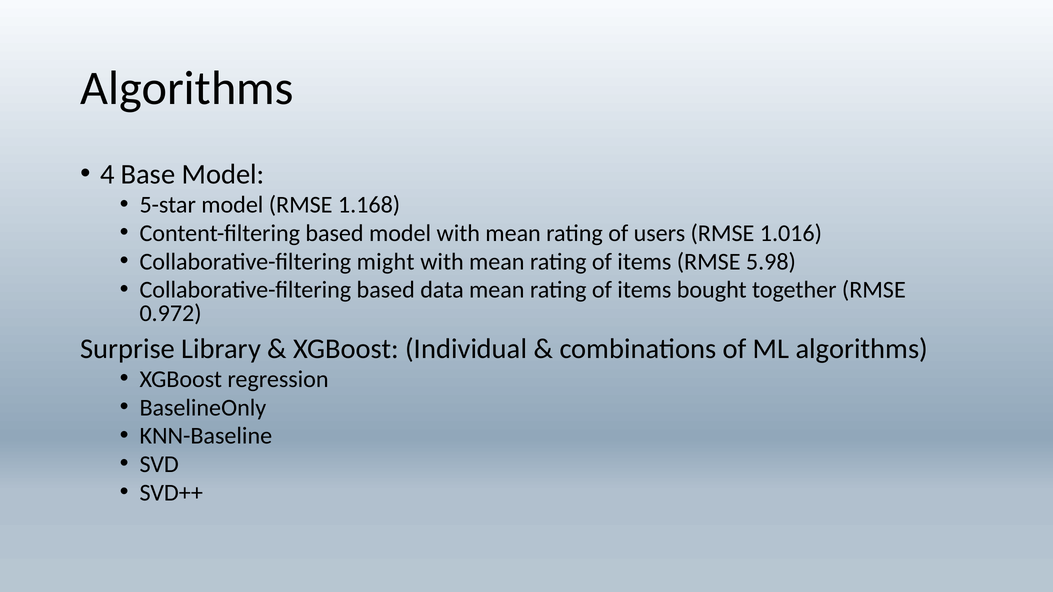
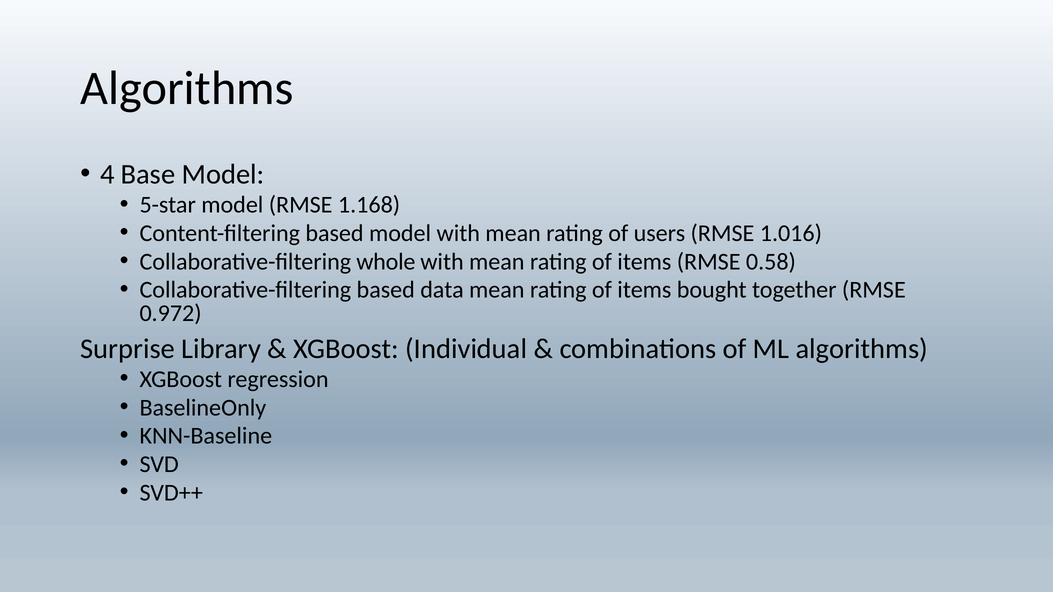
might: might -> whole (386, 262)
5.98: 5.98 -> 0.58 (771, 262)
